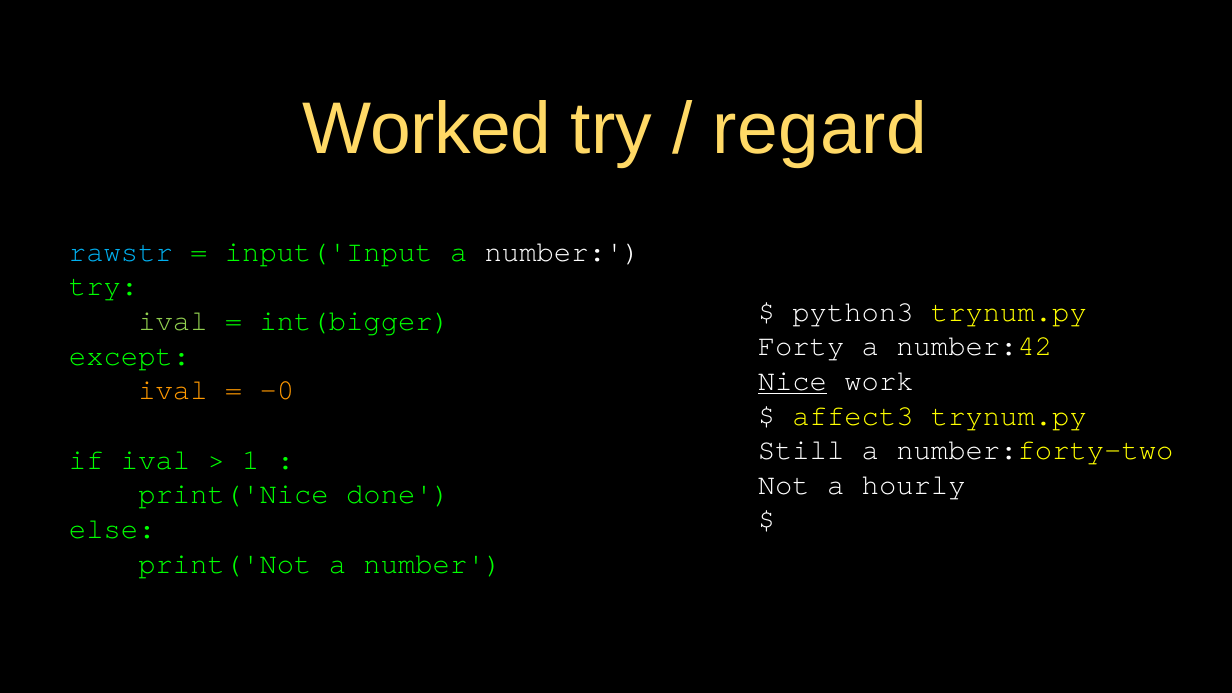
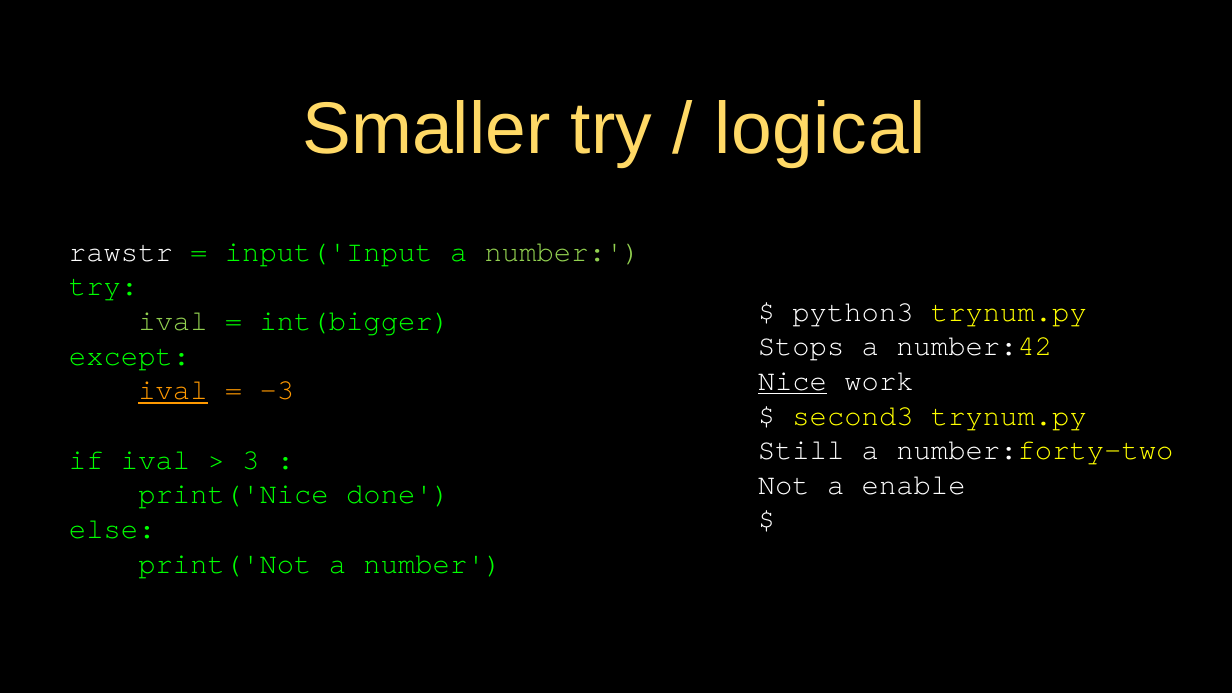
Worked: Worked -> Smaller (427, 130)
regard: regard -> logical (820, 130)
rawstr colour: light blue -> white (121, 252)
number colour: white -> light green (563, 252)
Forty: Forty -> Stops (801, 346)
ival underline: none -> present (173, 390)
-0: -0 -> -3 (277, 390)
affect3: affect3 -> second3 (853, 416)
1: 1 -> 3 (251, 460)
hourly: hourly -> enable (914, 485)
